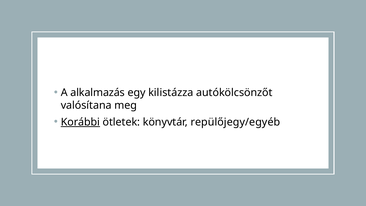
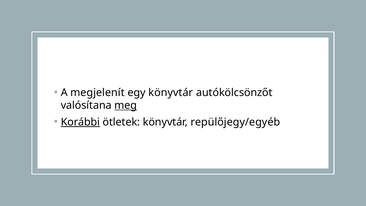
alkalmazás: alkalmazás -> megjelenít (98, 93)
egy kilistázza: kilistázza -> könyvtár (171, 93)
meg underline: none -> present (126, 105)
